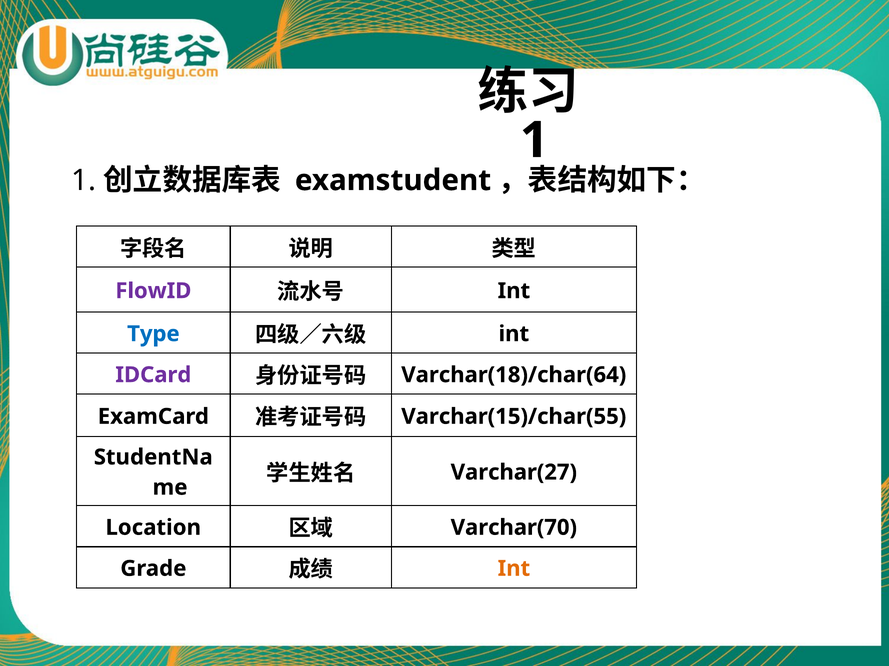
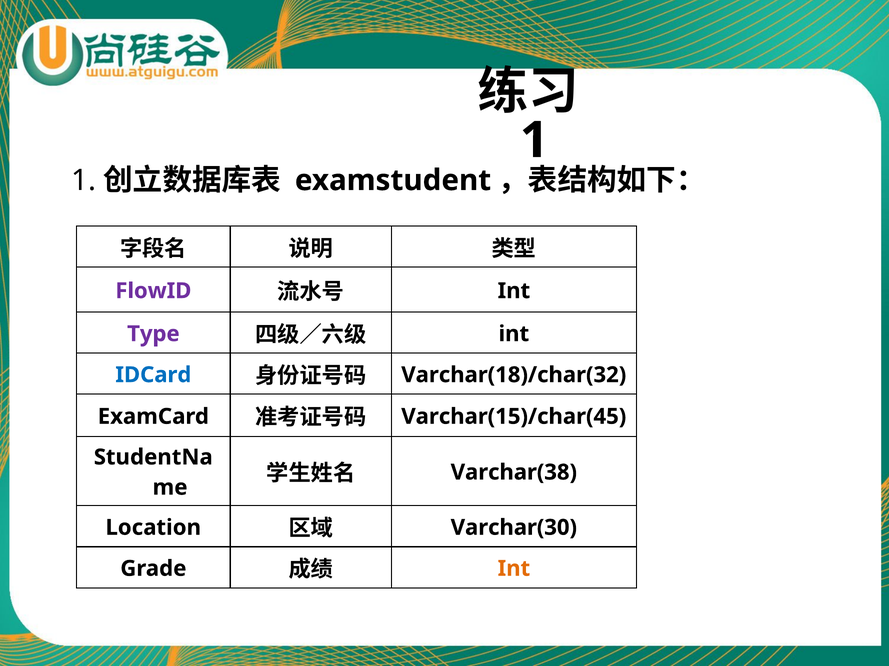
Type colour: blue -> purple (153, 334)
IDCard colour: purple -> blue (153, 375)
Varchar(18)/char(64: Varchar(18)/char(64 -> Varchar(18)/char(32 (514, 375)
Varchar(15)/char(55: Varchar(15)/char(55 -> Varchar(15)/char(45 (514, 417)
Varchar(27: Varchar(27 -> Varchar(38 (514, 473)
Varchar(70: Varchar(70 -> Varchar(30 (514, 528)
